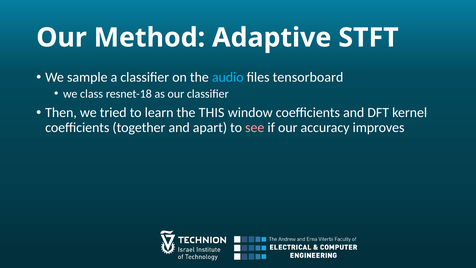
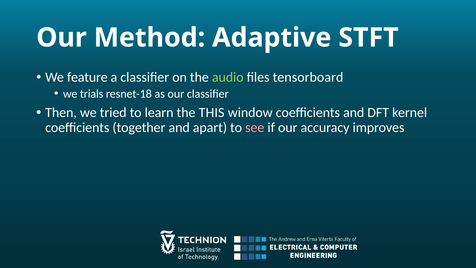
sample: sample -> feature (87, 77)
audio colour: light blue -> light green (228, 77)
class: class -> trials (92, 94)
